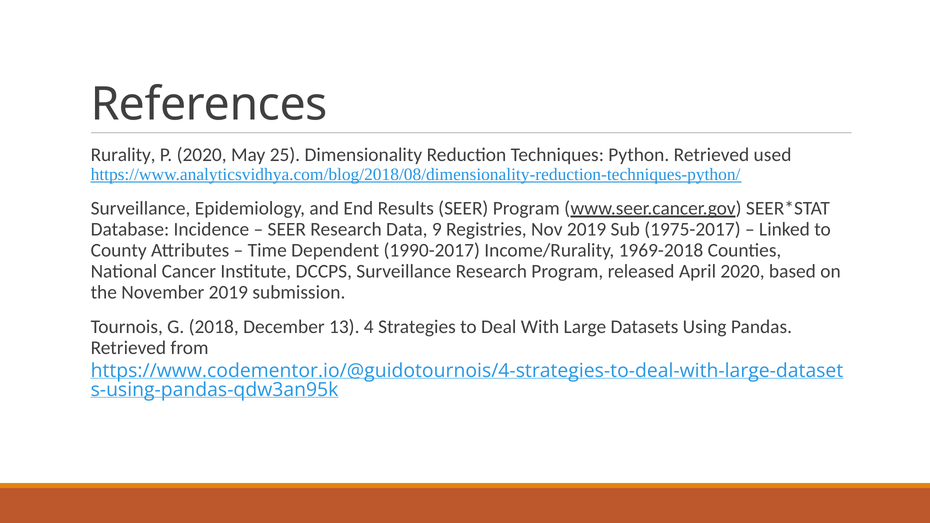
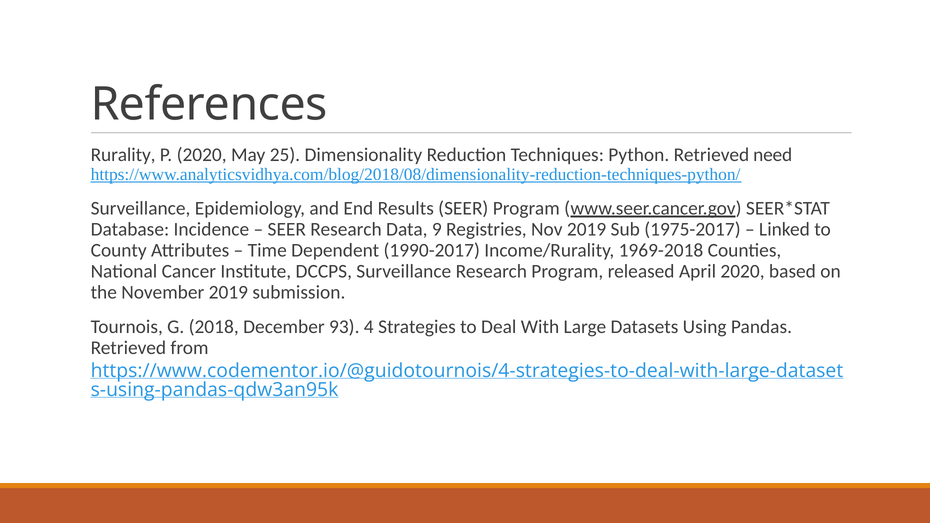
used: used -> need (773, 155)
13: 13 -> 93 (344, 327)
